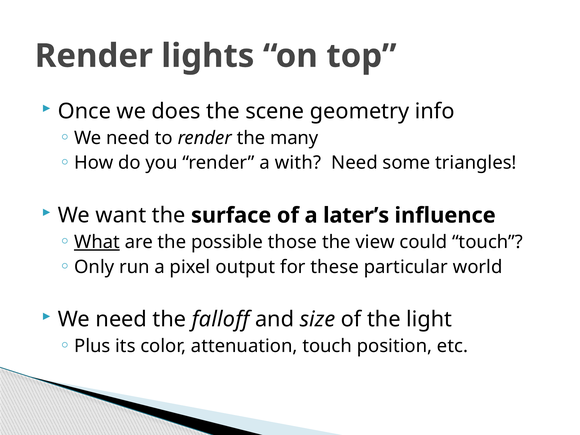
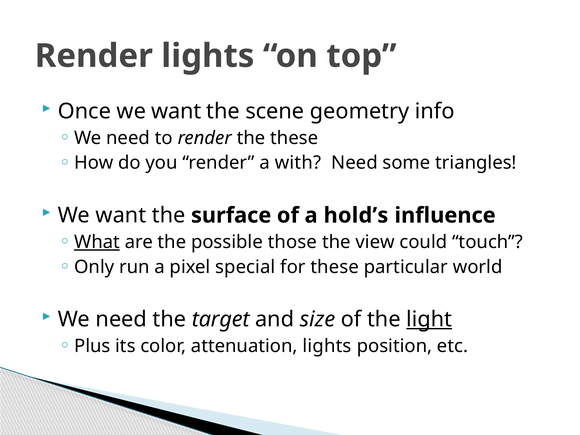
Once we does: does -> want (176, 111)
the many: many -> these (294, 138)
later’s: later’s -> hold’s (356, 215)
output: output -> special (245, 267)
falloff: falloff -> target (221, 319)
light underline: none -> present (429, 319)
attenuation touch: touch -> lights (327, 346)
